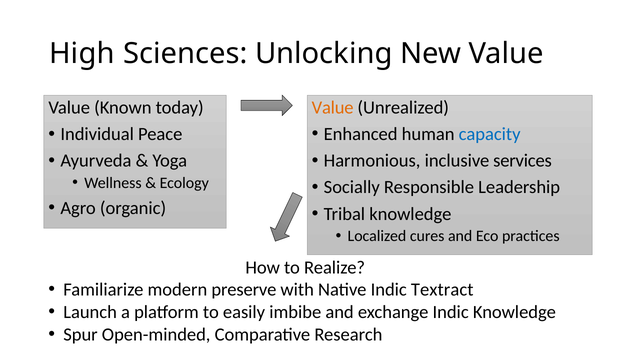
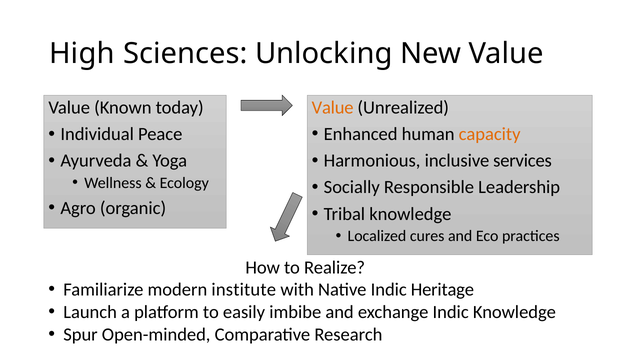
capacity colour: blue -> orange (490, 134)
preserve: preserve -> institute (244, 290)
Textract: Textract -> Heritage (442, 290)
